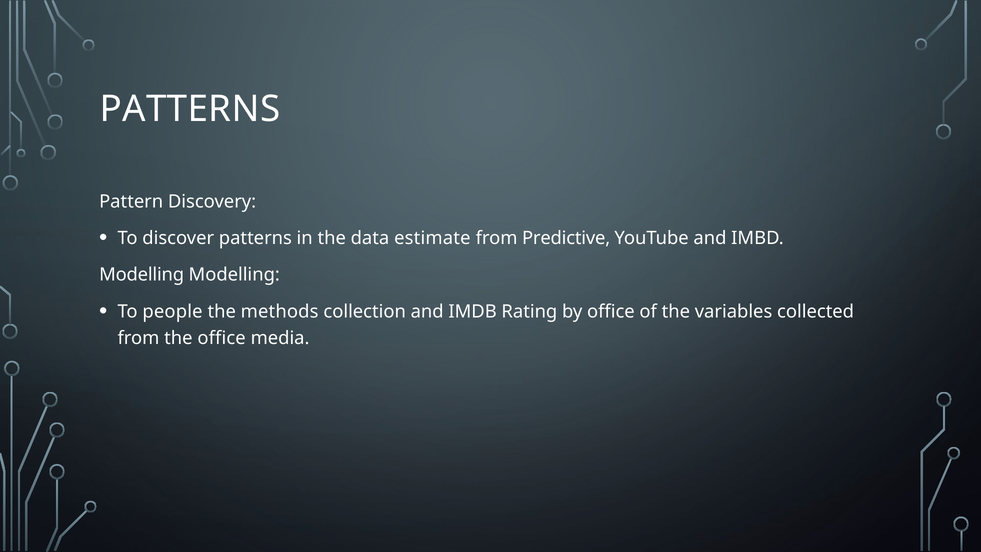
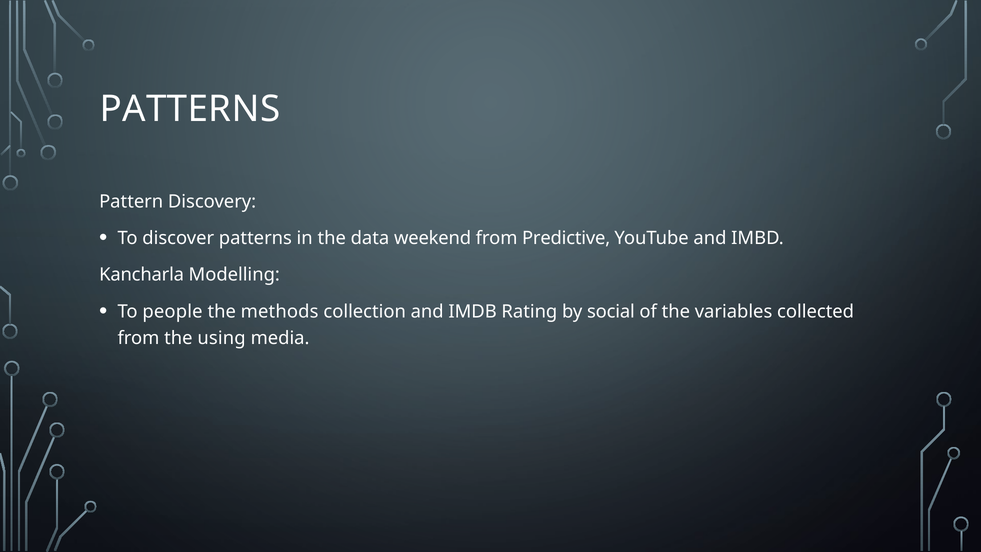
estimate: estimate -> weekend (433, 238)
Modelling: Modelling -> Kancharla (142, 275)
by office: office -> social (611, 312)
the office: office -> using (222, 338)
